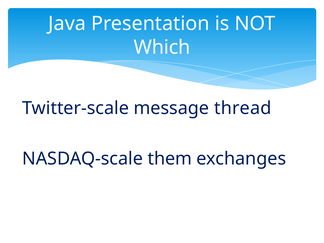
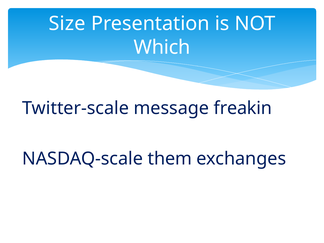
Java: Java -> Size (67, 24)
thread: thread -> freakin (243, 108)
